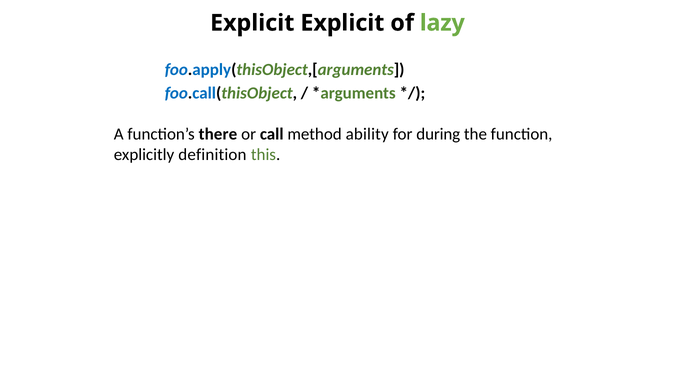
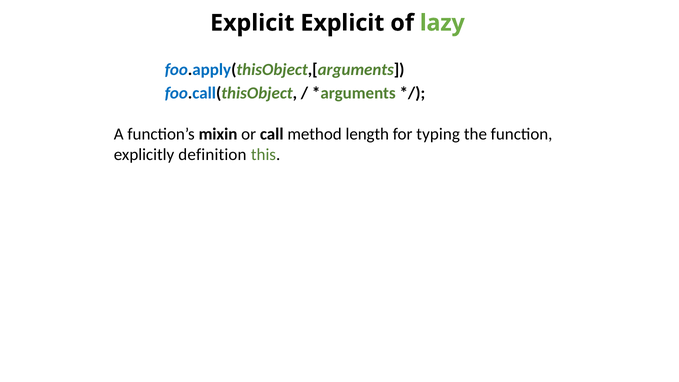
there: there -> mixin (218, 134)
ability: ability -> length (367, 134)
during: during -> typing (438, 134)
